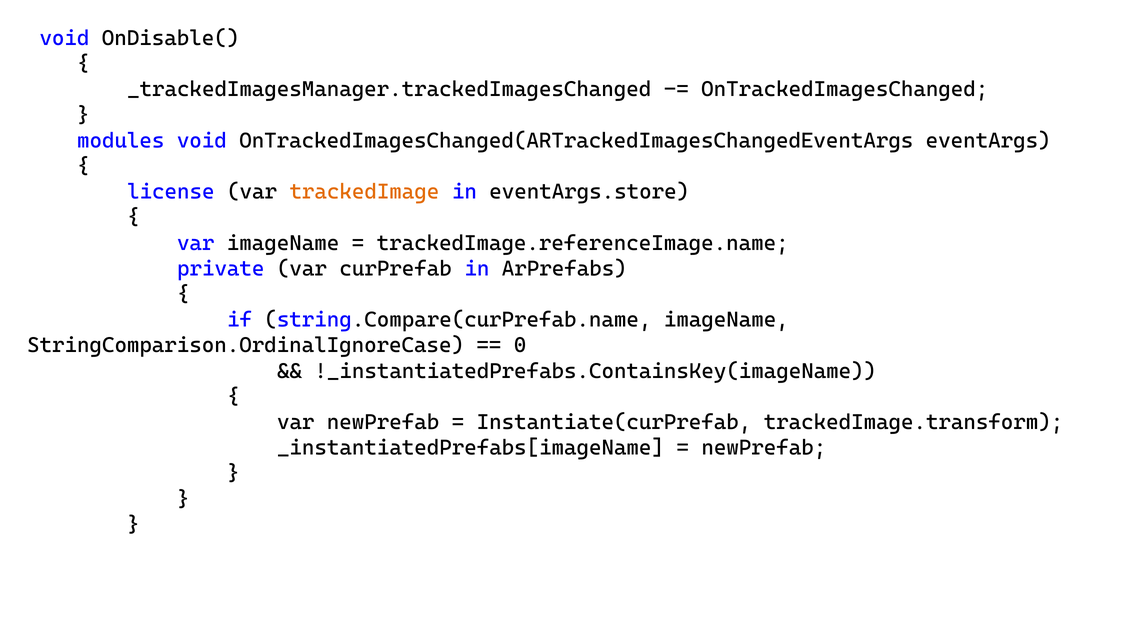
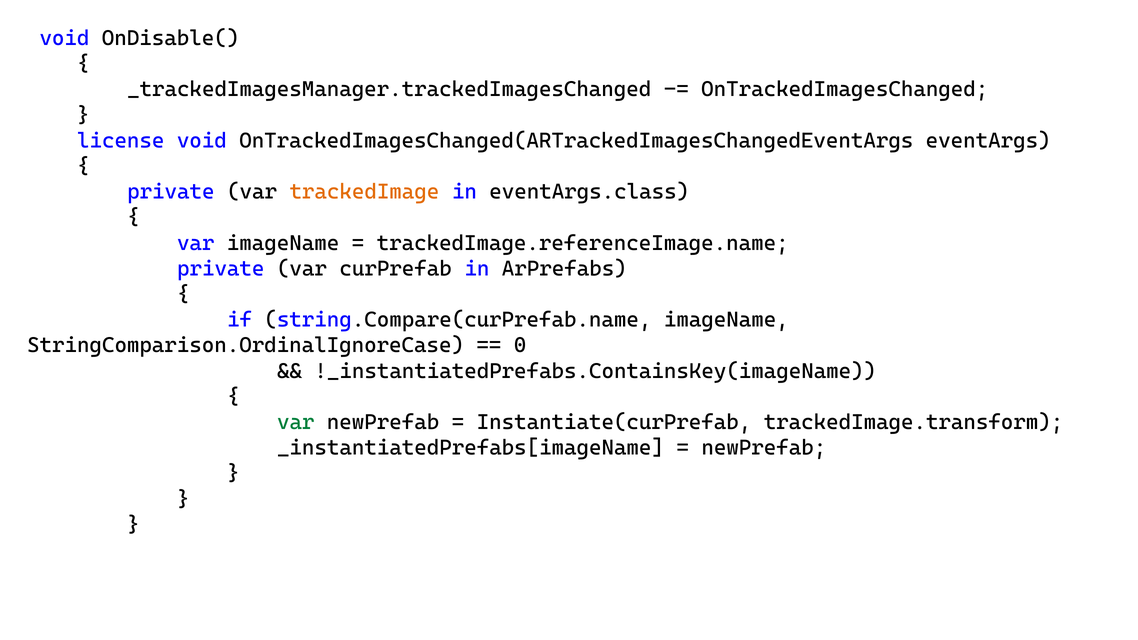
modules: modules -> license (121, 141)
license: license -> private (171, 192)
eventArgs.store: eventArgs.store -> eventArgs.class (589, 192)
var colour: black -> green (296, 422)
